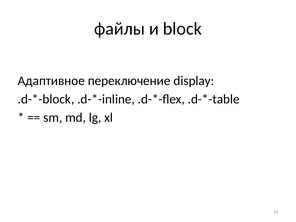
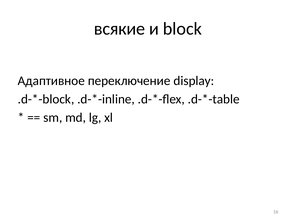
файлы: файлы -> всякие (120, 29)
